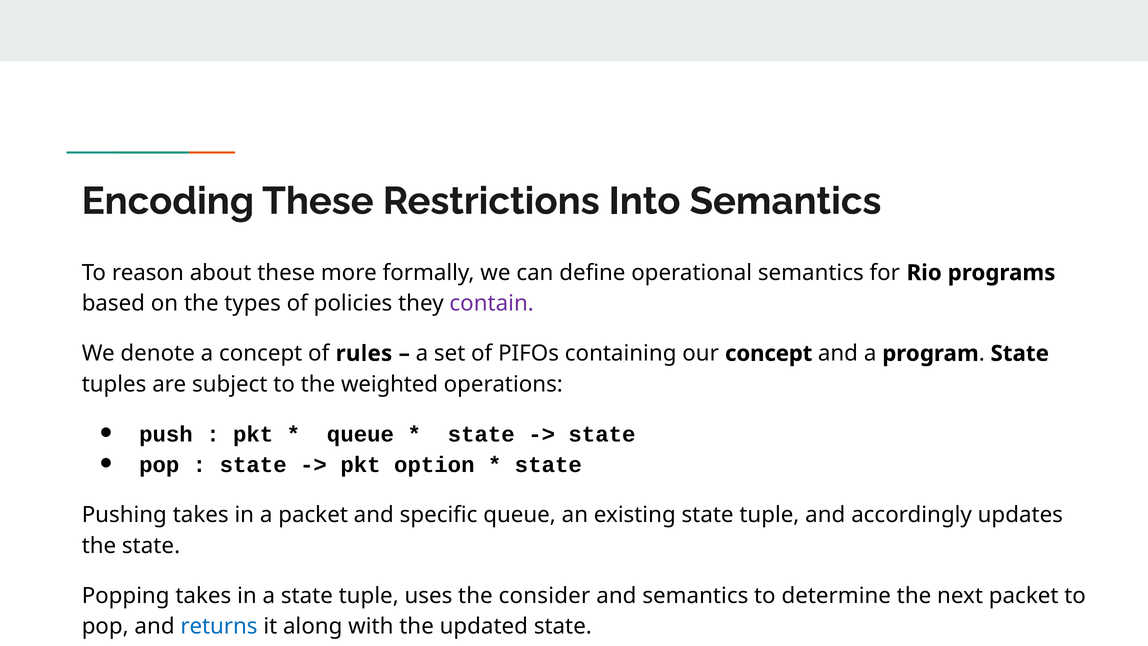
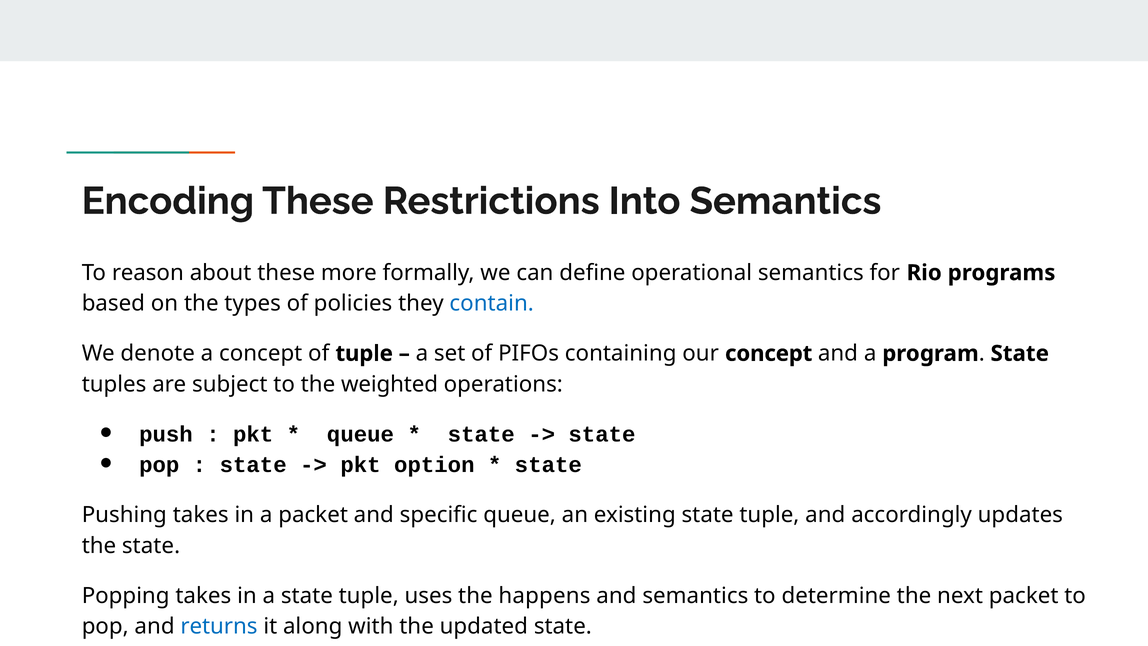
contain colour: purple -> blue (492, 303)
of rules: rules -> tuple (364, 353)
consider: consider -> happens (544, 595)
